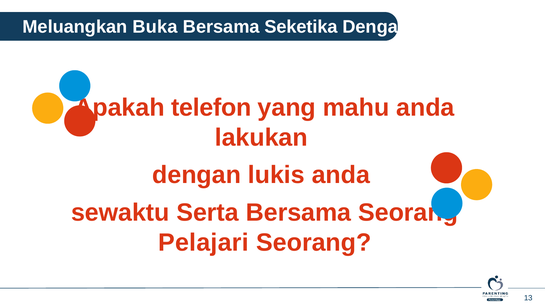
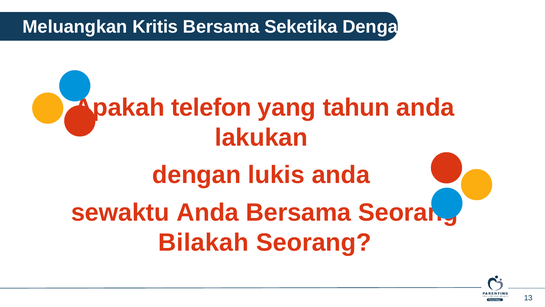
Buka: Buka -> Kritis (155, 27)
mahu: mahu -> tahun (356, 107)
sewaktu Serta: Serta -> Anda (208, 212)
Pelajari: Pelajari -> Bilakah (203, 242)
